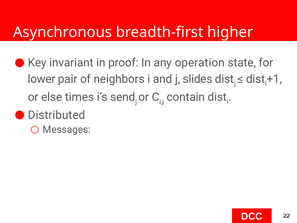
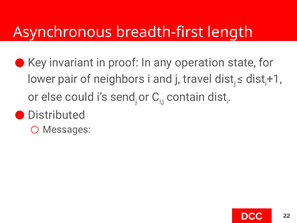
higher: higher -> length (230, 32)
slides: slides -> travel (197, 79)
times: times -> could (80, 97)
